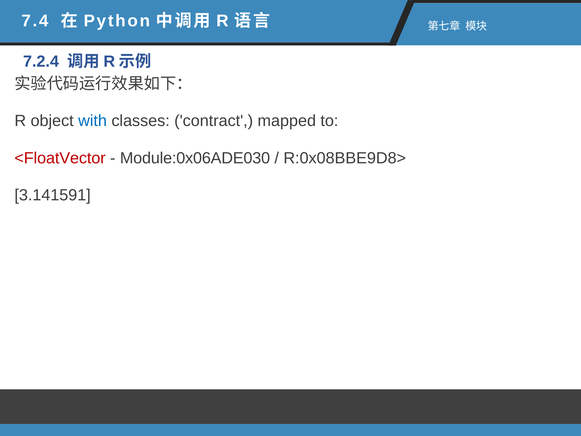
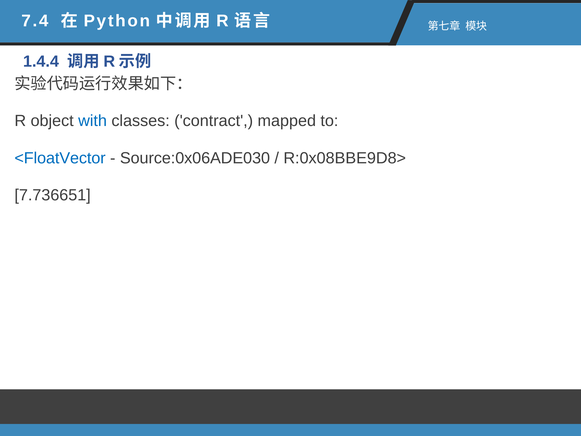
7.2.4: 7.2.4 -> 1.4.4 (41, 62)
<FloatVector colour: red -> blue (60, 158)
Module:0x06ADE030: Module:0x06ADE030 -> Source:0x06ADE030 (195, 158)
3.141591: 3.141591 -> 7.736651 (53, 195)
